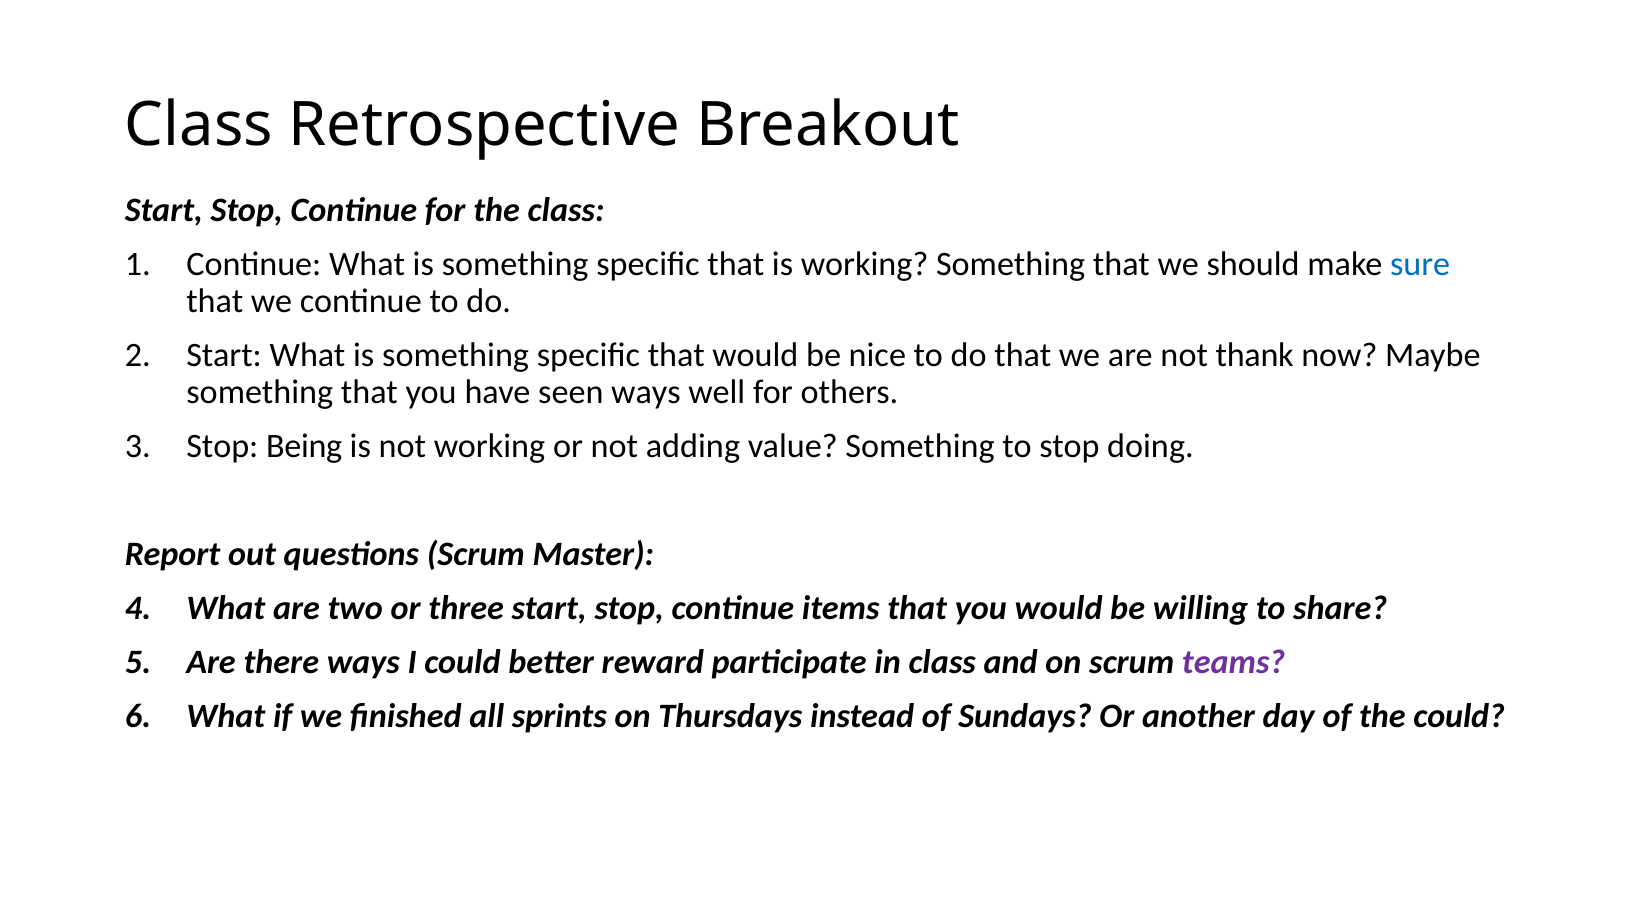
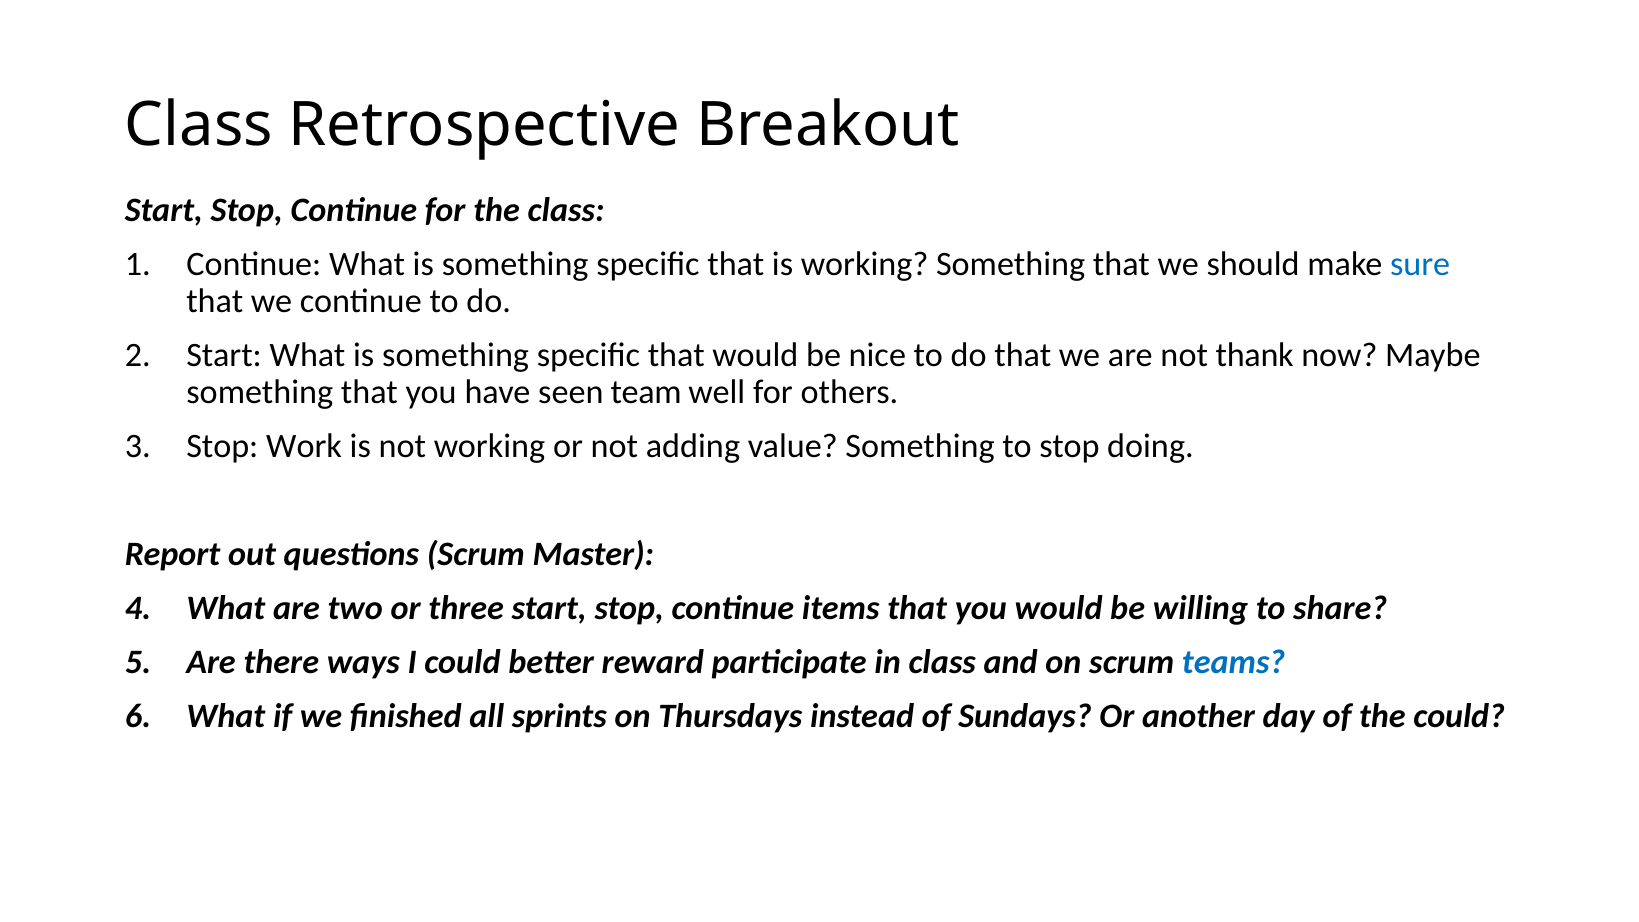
seen ways: ways -> team (646, 392)
Being: Being -> Work (304, 446)
teams colour: purple -> blue (1234, 662)
